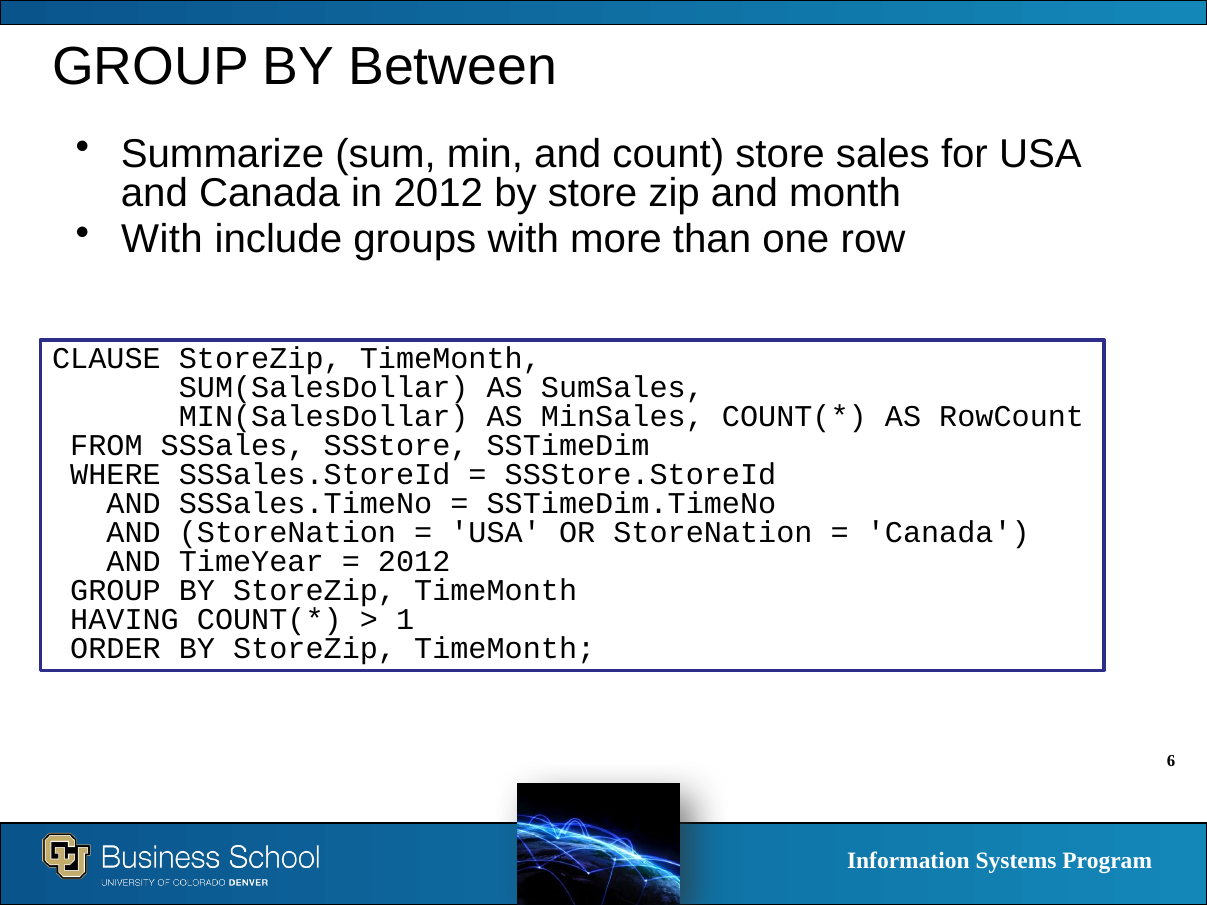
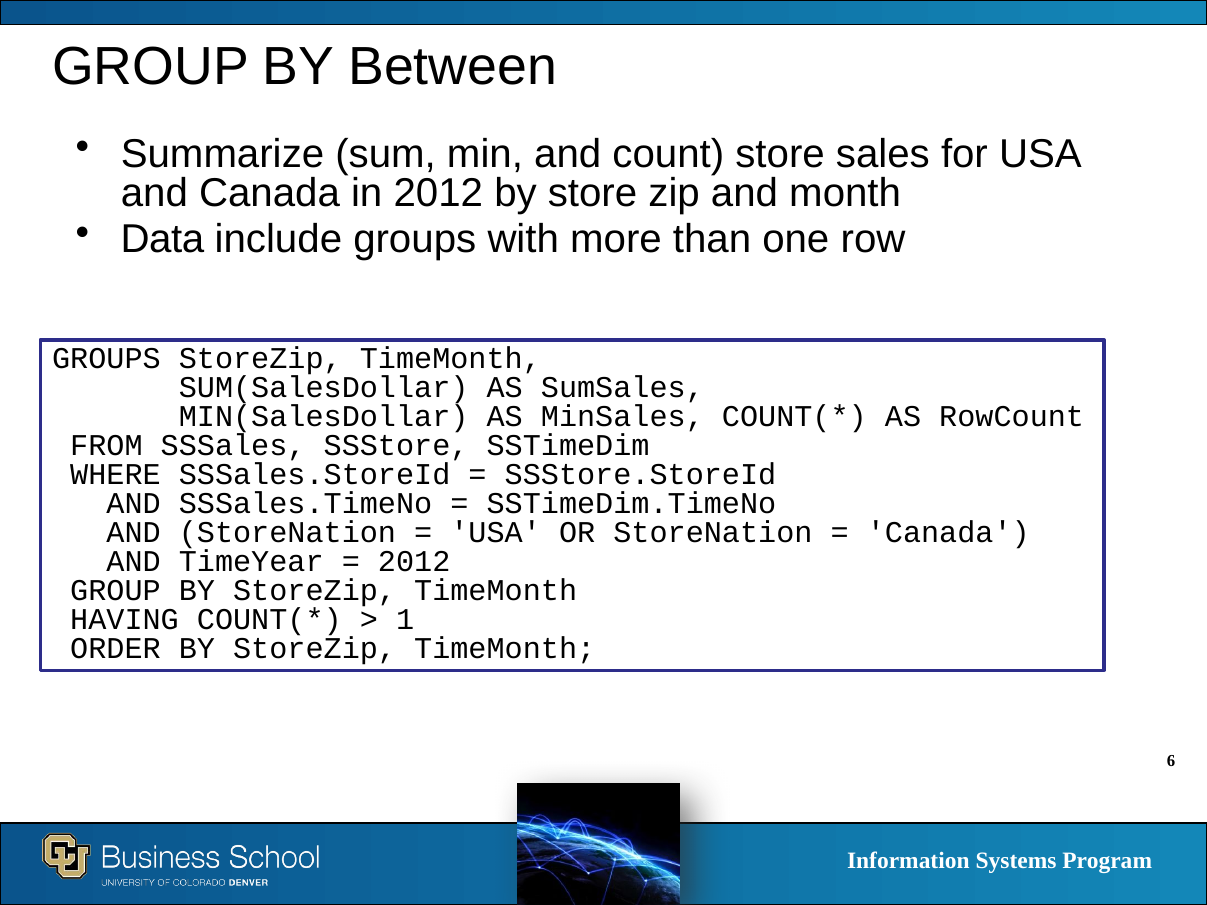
With: With -> Data (162, 240)
CLAUSE: CLAUSE -> GROUPS (106, 359)
